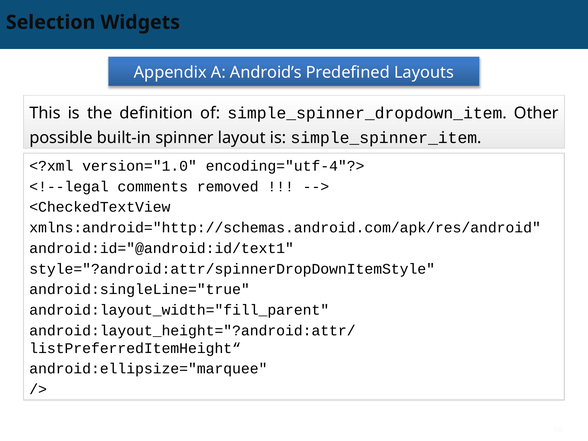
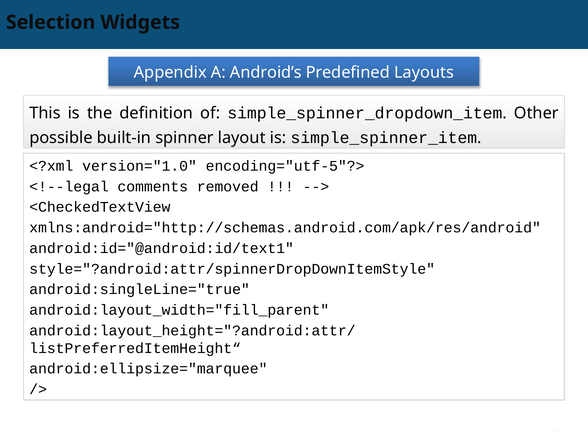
encoding="utf-4"?>: encoding="utf-4"?> -> encoding="utf-5"?> (285, 166)
